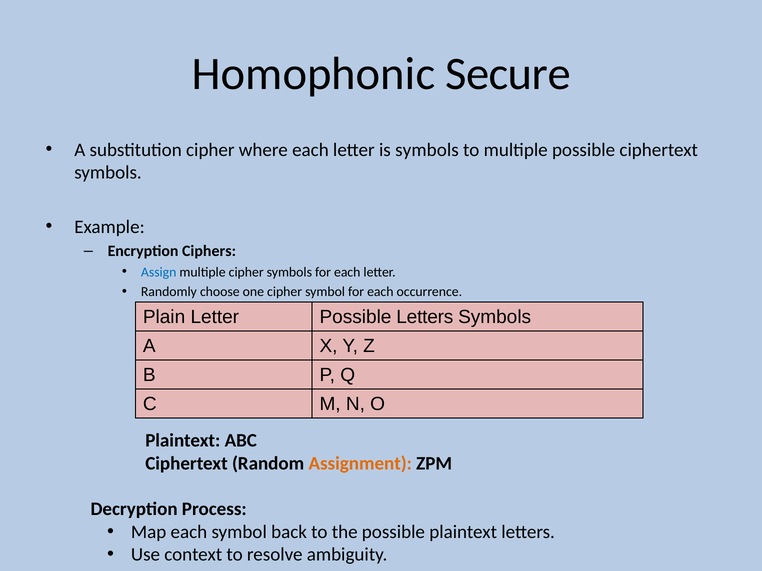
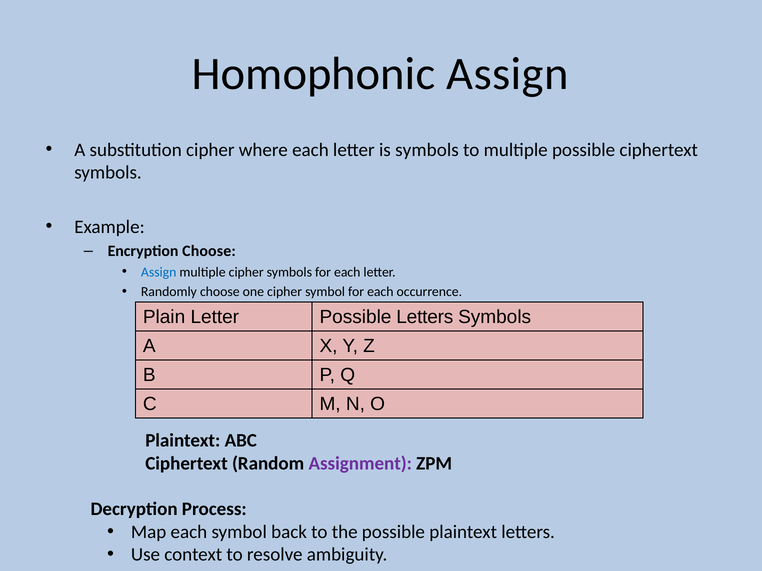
Homophonic Secure: Secure -> Assign (507, 74)
Encryption Ciphers: Ciphers -> Choose (209, 251)
Assignment colour: orange -> purple (360, 464)
